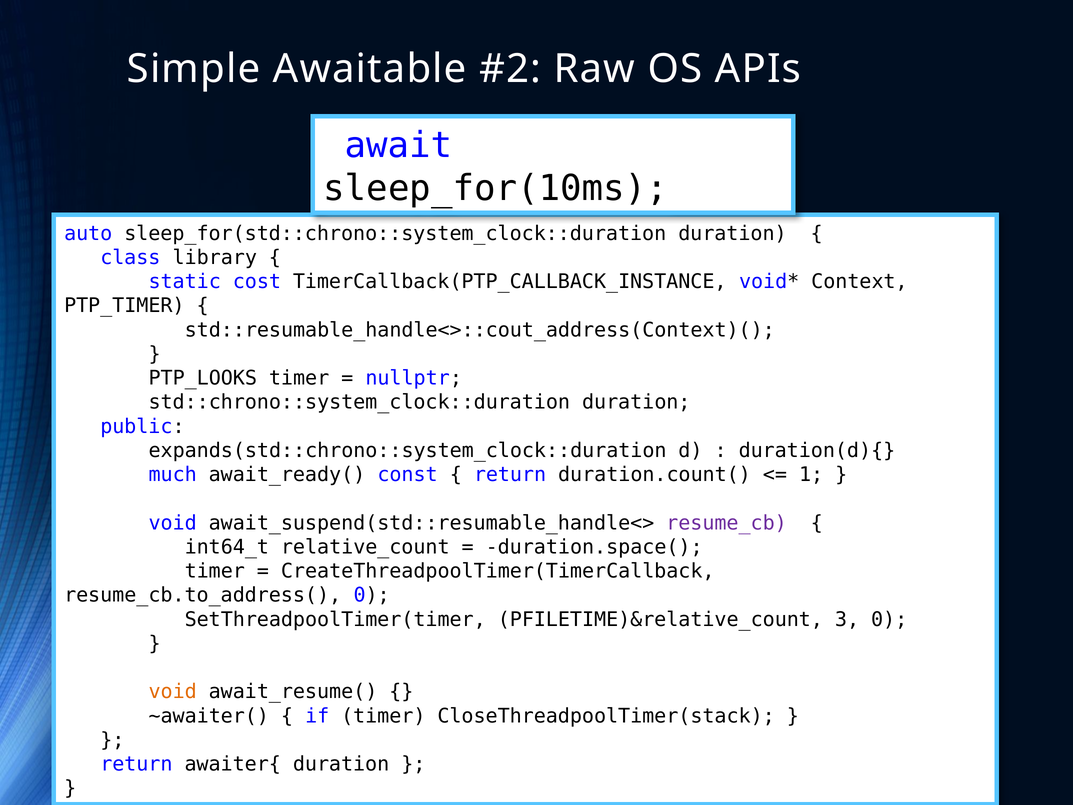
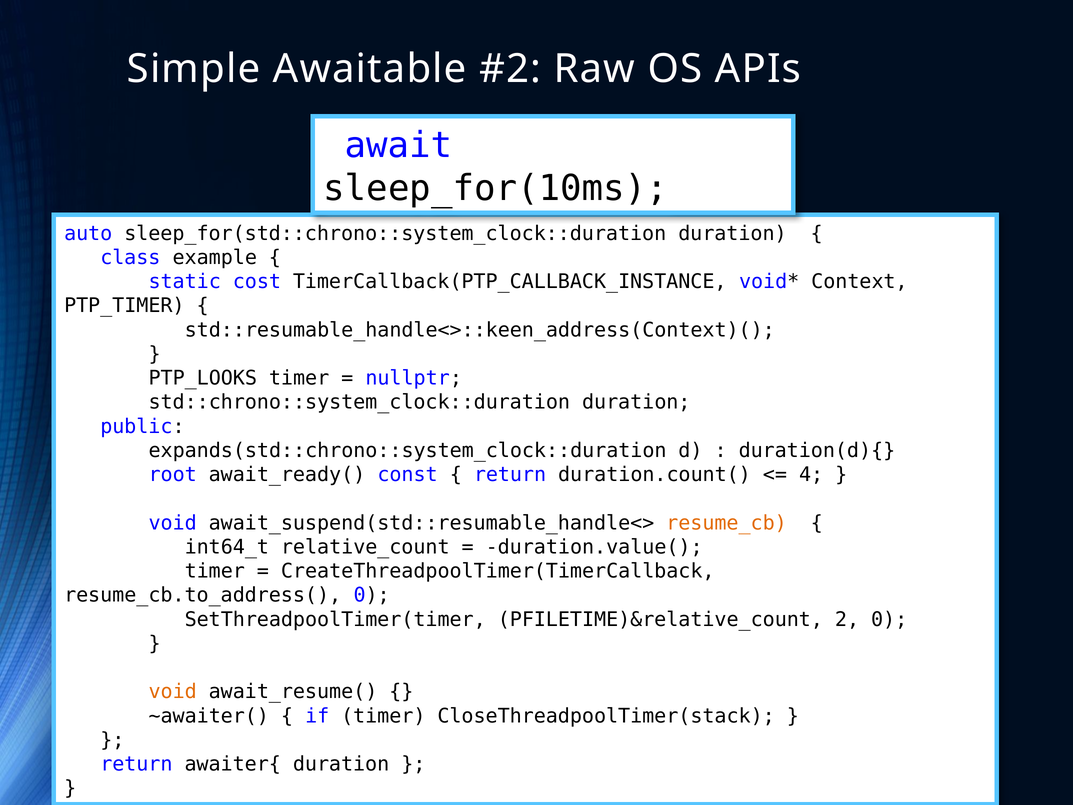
library: library -> example (215, 257)
std::resumable_handle<>::cout_address(Context)(: std::resumable_handle<>::cout_address(Context)( -> std::resumable_handle<>::keen_address(Context)( (480, 330)
much: much -> root (173, 475)
1: 1 -> 4 (811, 475)
resume_cb colour: purple -> orange (727, 523)
duration.space(: duration.space( -> duration.value( (594, 547)
3: 3 -> 2 (847, 619)
